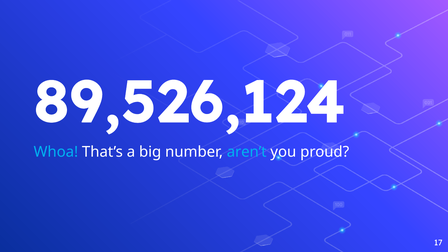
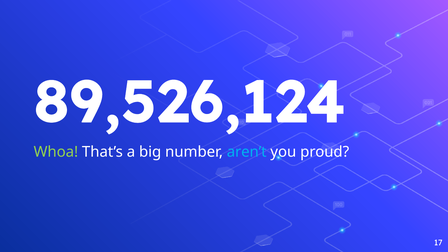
Whoa colour: light blue -> light green (56, 152)
